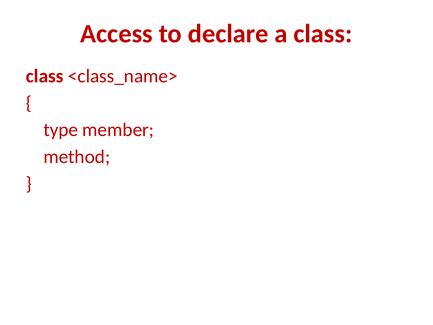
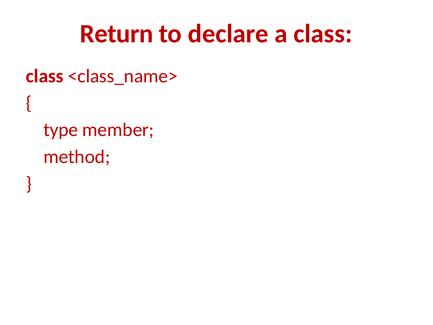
Access: Access -> Return (117, 34)
